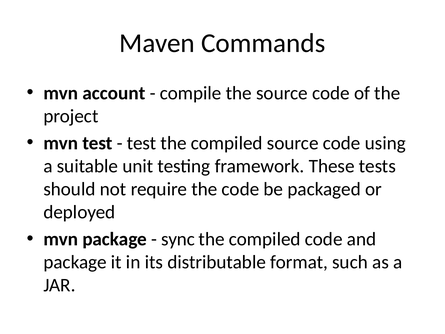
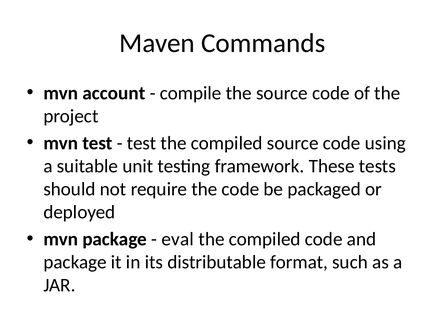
sync: sync -> eval (178, 239)
